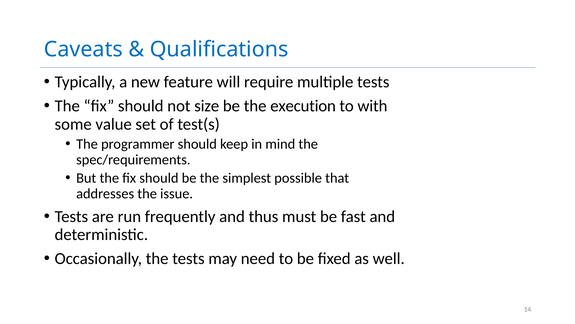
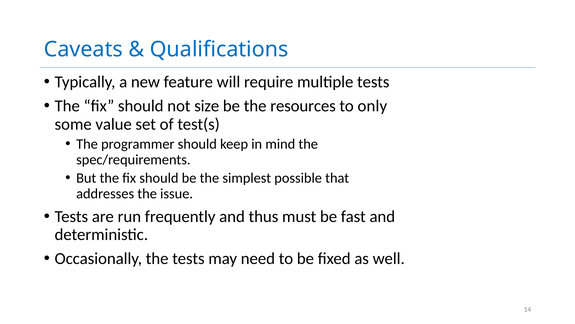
execution: execution -> resources (303, 106)
with: with -> only (372, 106)
